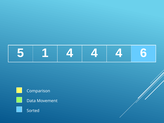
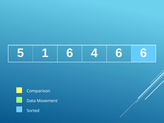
1 4: 4 -> 6 (70, 53)
4: 4 -> 6 (119, 53)
